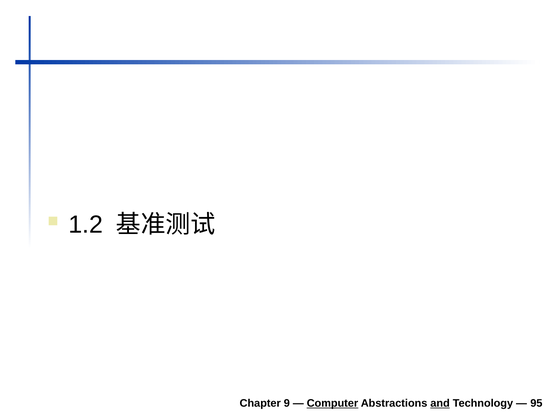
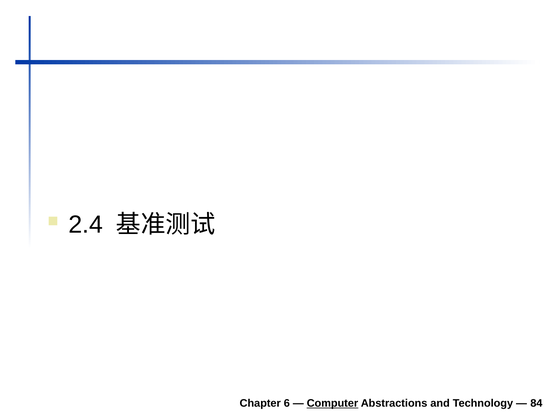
1.2: 1.2 -> 2.4 (86, 225)
9: 9 -> 6 (287, 403)
and underline: present -> none (440, 403)
95: 95 -> 84 (536, 403)
